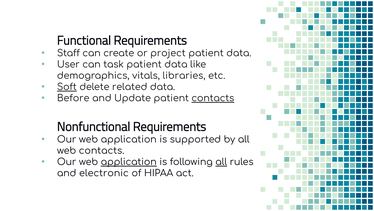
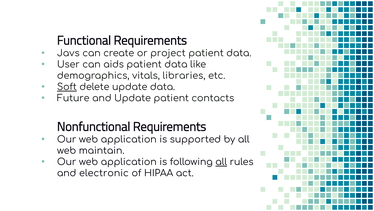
Staff: Staff -> Javs (68, 53)
task: task -> aids (114, 64)
delete related: related -> update (130, 87)
Before: Before -> Future (73, 98)
contacts underline: present -> none (213, 98)
web contacts: contacts -> maintain (102, 150)
application underline: present -> none (129, 162)
